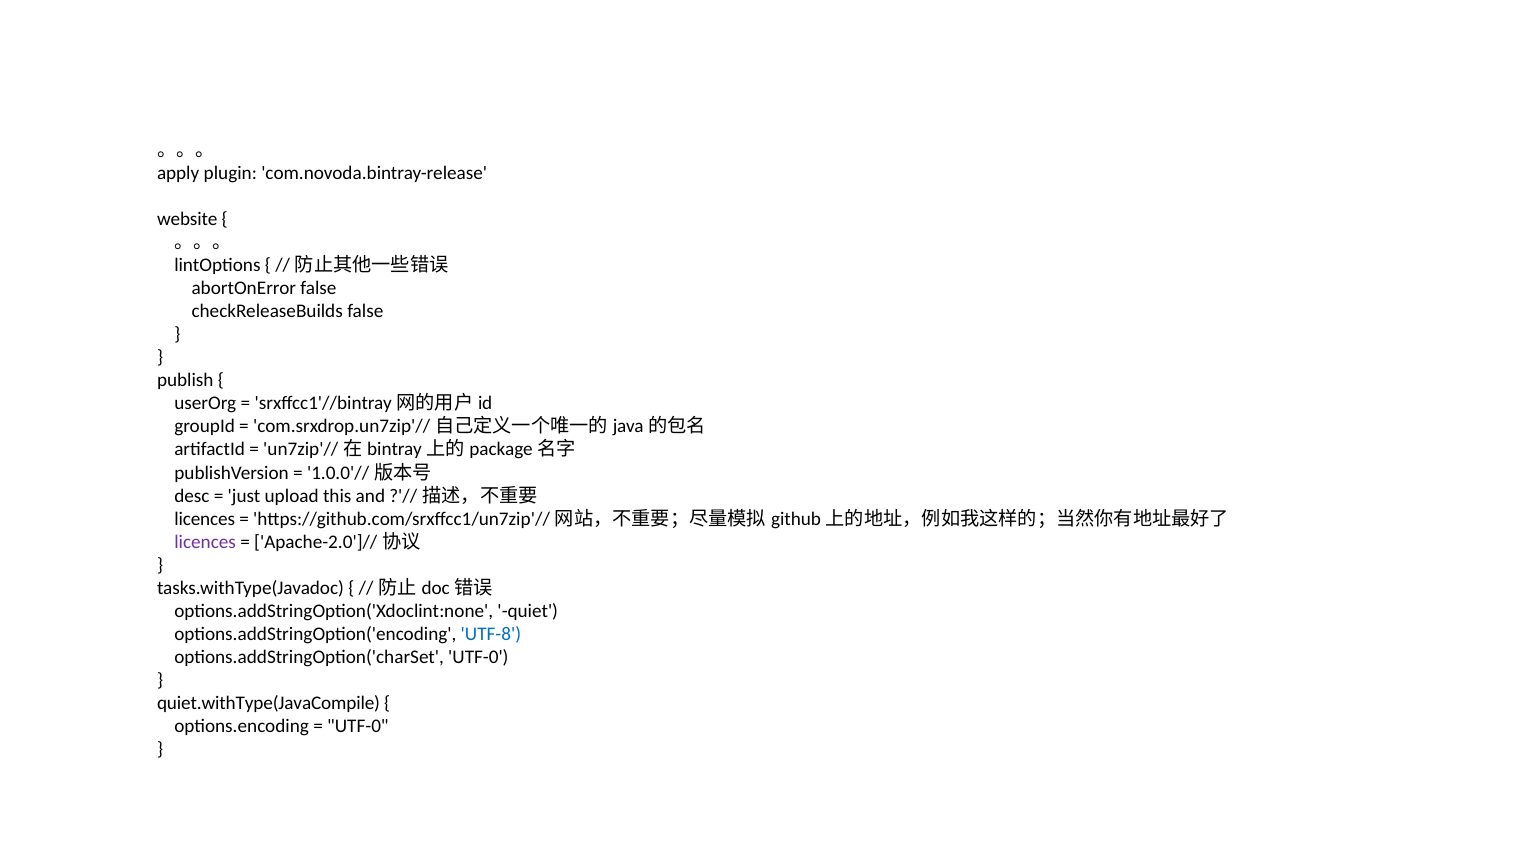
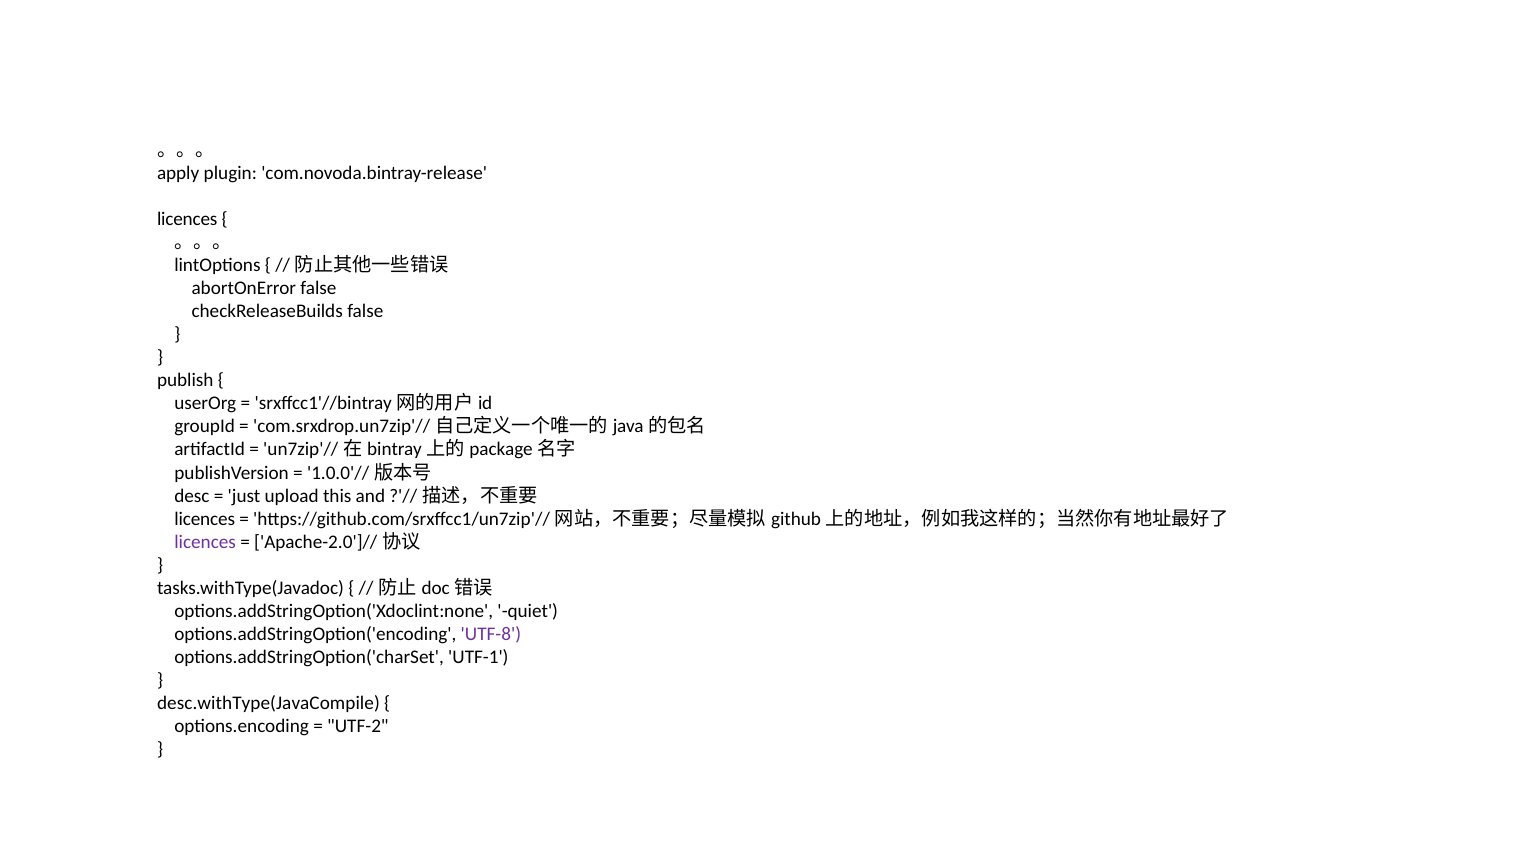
website: website -> licences (187, 219)
UTF-8 colour: blue -> purple (491, 634)
options.addStringOption('charSet UTF-0: UTF-0 -> UTF-1 (478, 657)
quiet.withType(JavaCompile: quiet.withType(JavaCompile -> desc.withType(JavaCompile (268, 703)
UTF-0: UTF-0 -> UTF-2 (358, 727)
